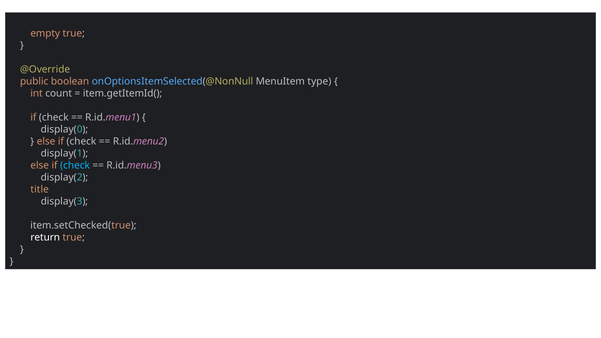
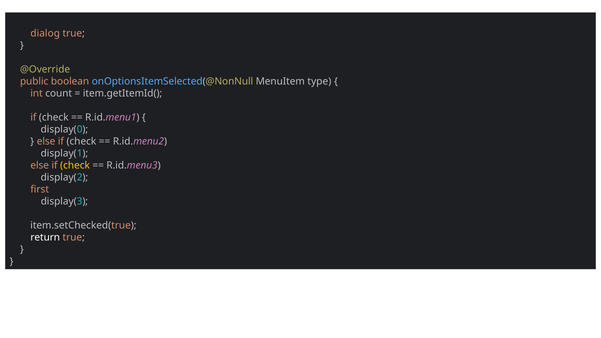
empty: empty -> dialog (45, 33)
check colour: light blue -> yellow (75, 166)
title: title -> first (40, 190)
